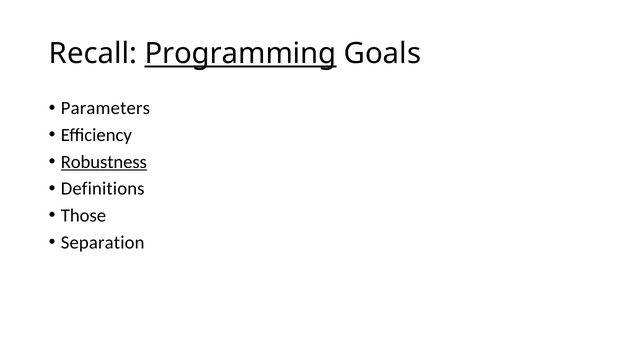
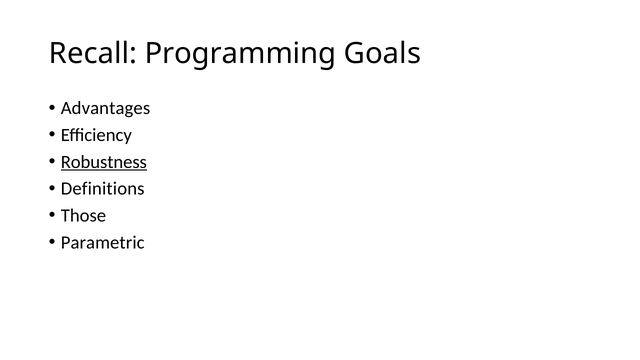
Programming underline: present -> none (241, 54)
Parameters: Parameters -> Advantages (105, 108)
Separation: Separation -> Parametric (103, 242)
